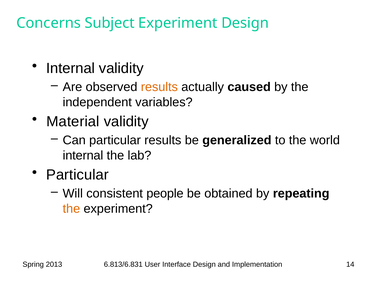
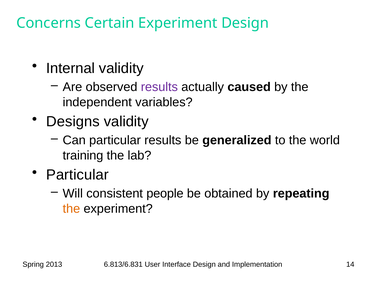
Subject: Subject -> Certain (110, 23)
results colour: orange -> purple (159, 87)
Material: Material -> Designs (73, 121)
internal: internal -> training (83, 155)
